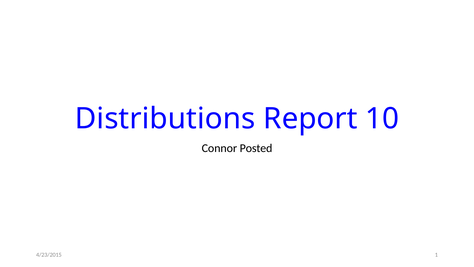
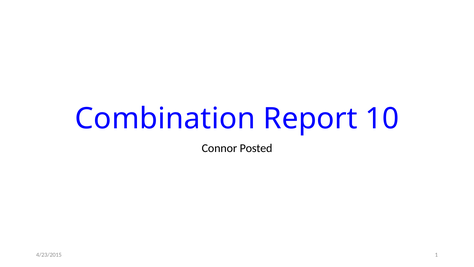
Distributions: Distributions -> Combination (165, 118)
